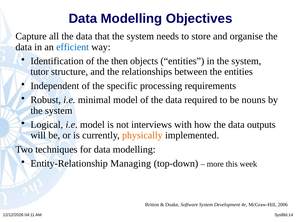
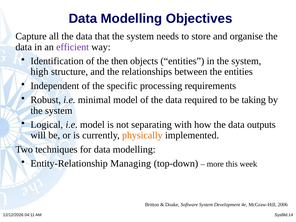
efficient colour: blue -> purple (73, 47)
tutor: tutor -> high (39, 72)
nouns: nouns -> taking (254, 100)
interviews: interviews -> separating (152, 125)
